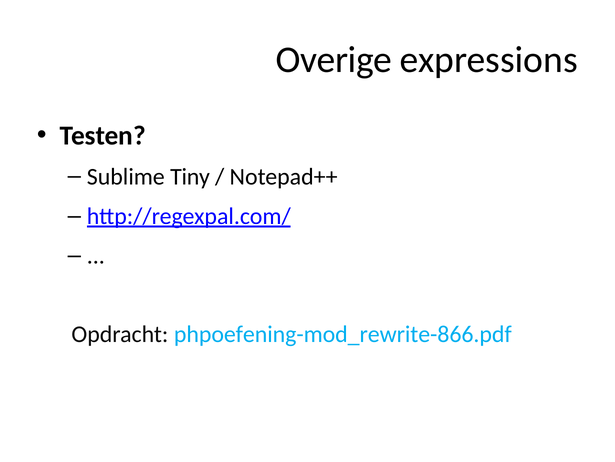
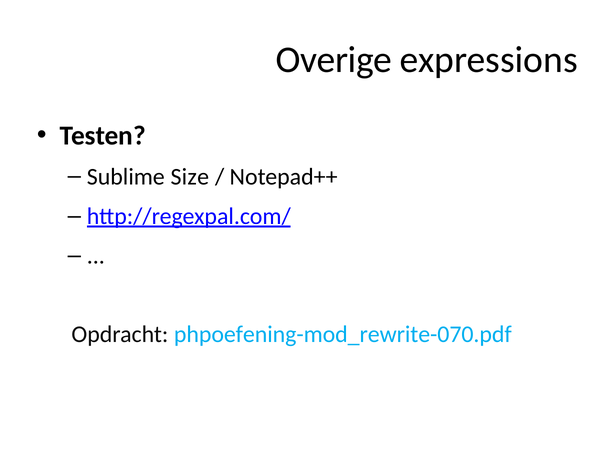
Tiny: Tiny -> Size (190, 177)
phpoefening-mod_rewrite-866.pdf: phpoefening-mod_rewrite-866.pdf -> phpoefening-mod_rewrite-070.pdf (343, 334)
